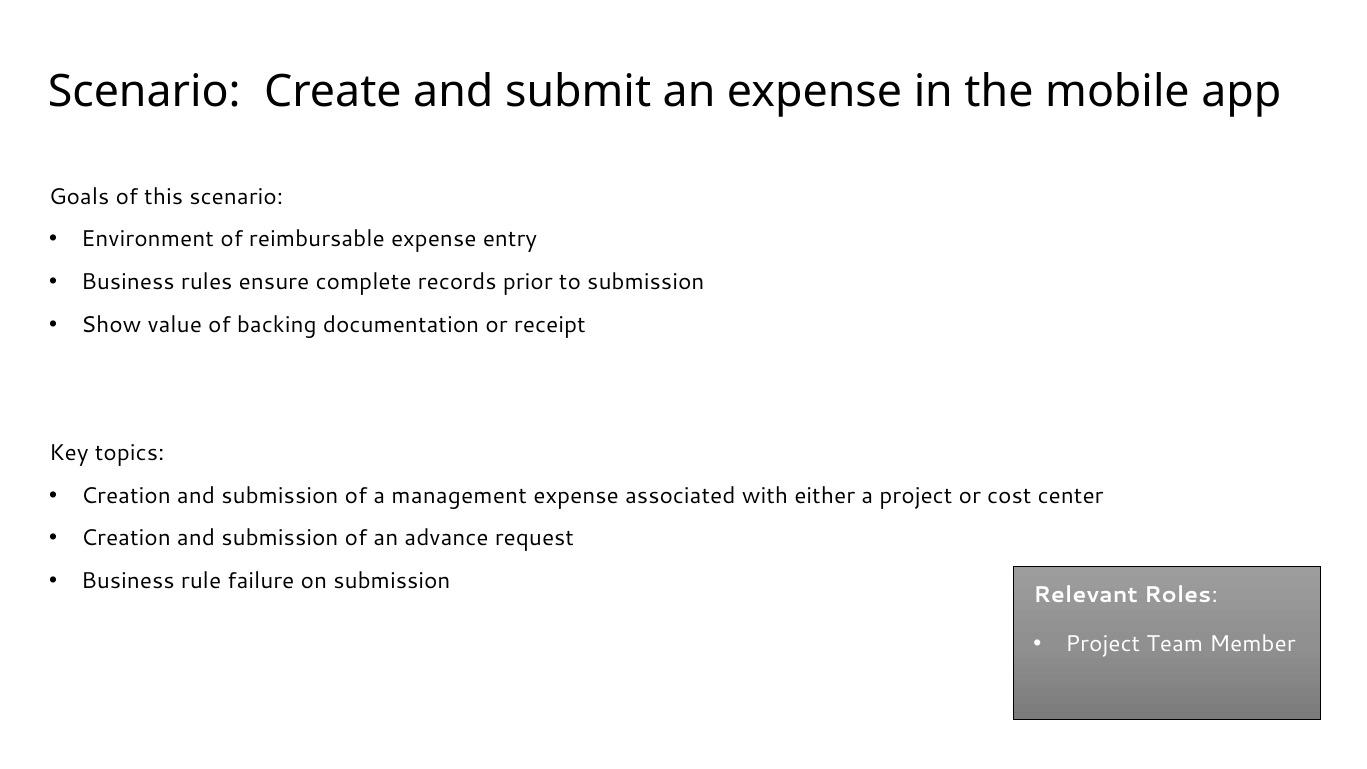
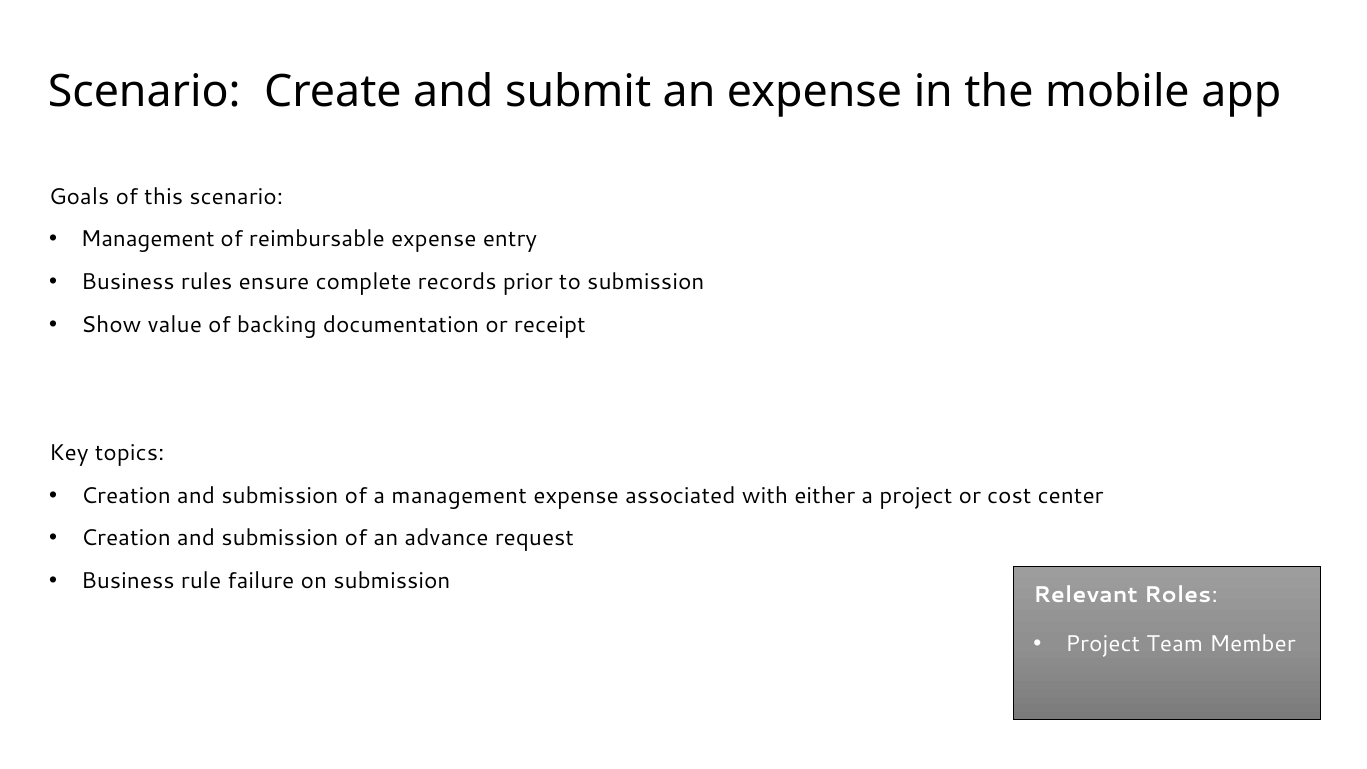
Environment: Environment -> Management (148, 239)
